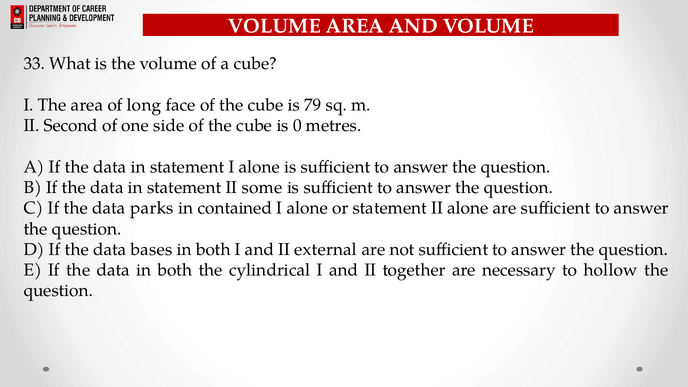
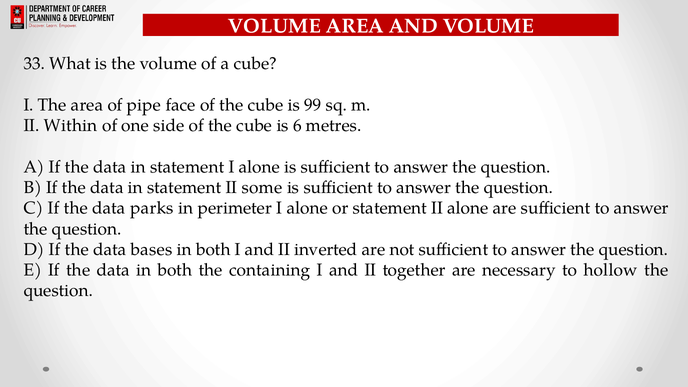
long: long -> pipe (144, 105)
79: 79 -> 99 (313, 105)
Second: Second -> Within (71, 126)
0: 0 -> 6 (297, 126)
contained: contained -> perimeter (235, 208)
external: external -> inverted (326, 250)
cylindrical: cylindrical -> containing (270, 270)
